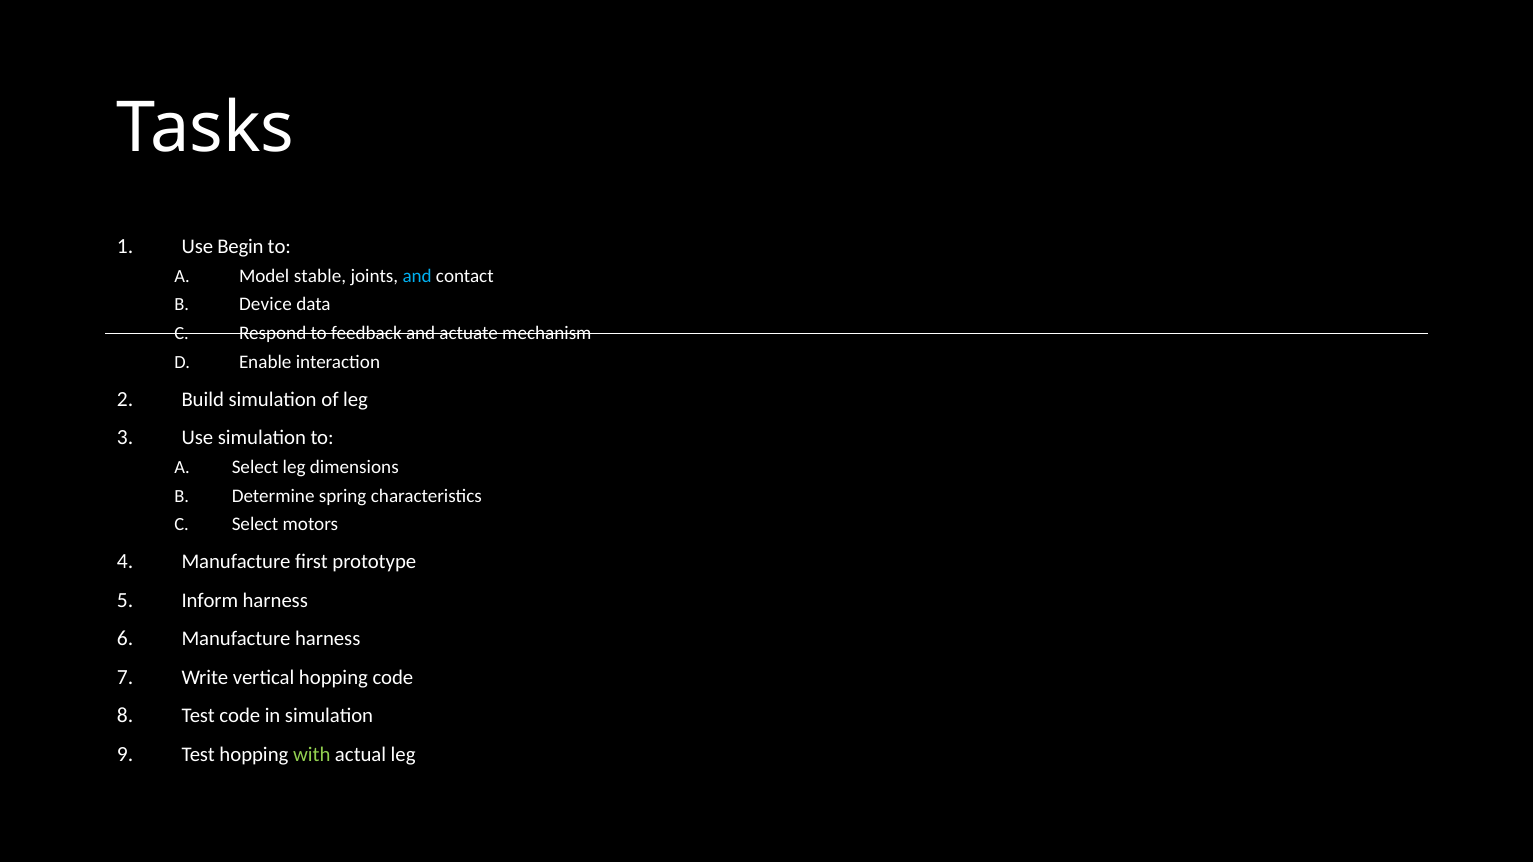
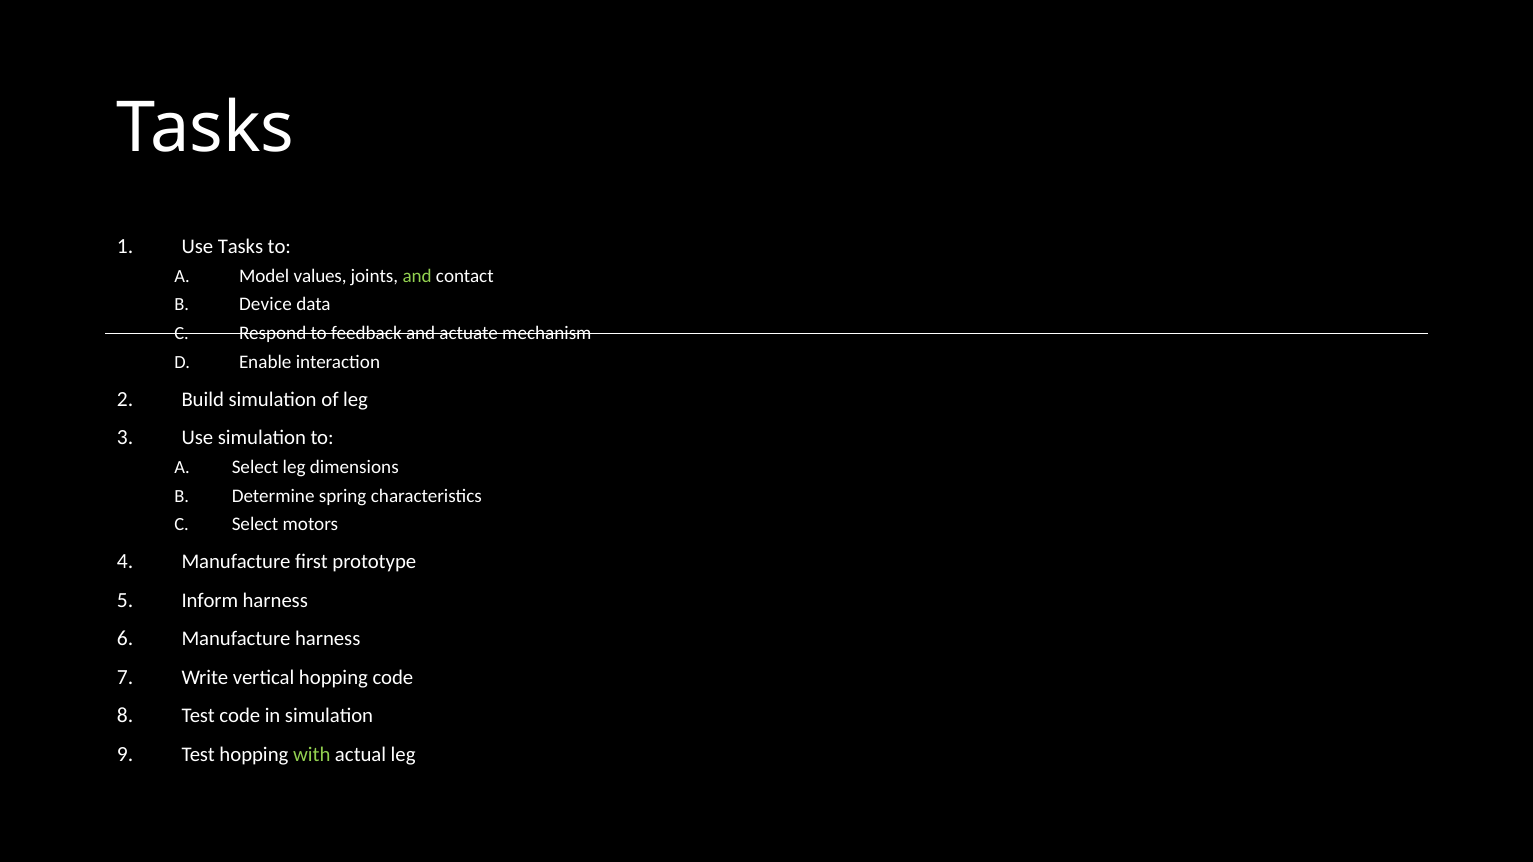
Use Begin: Begin -> Tasks (240, 246)
stable: stable -> values (320, 276)
and colour: light blue -> light green (417, 276)
